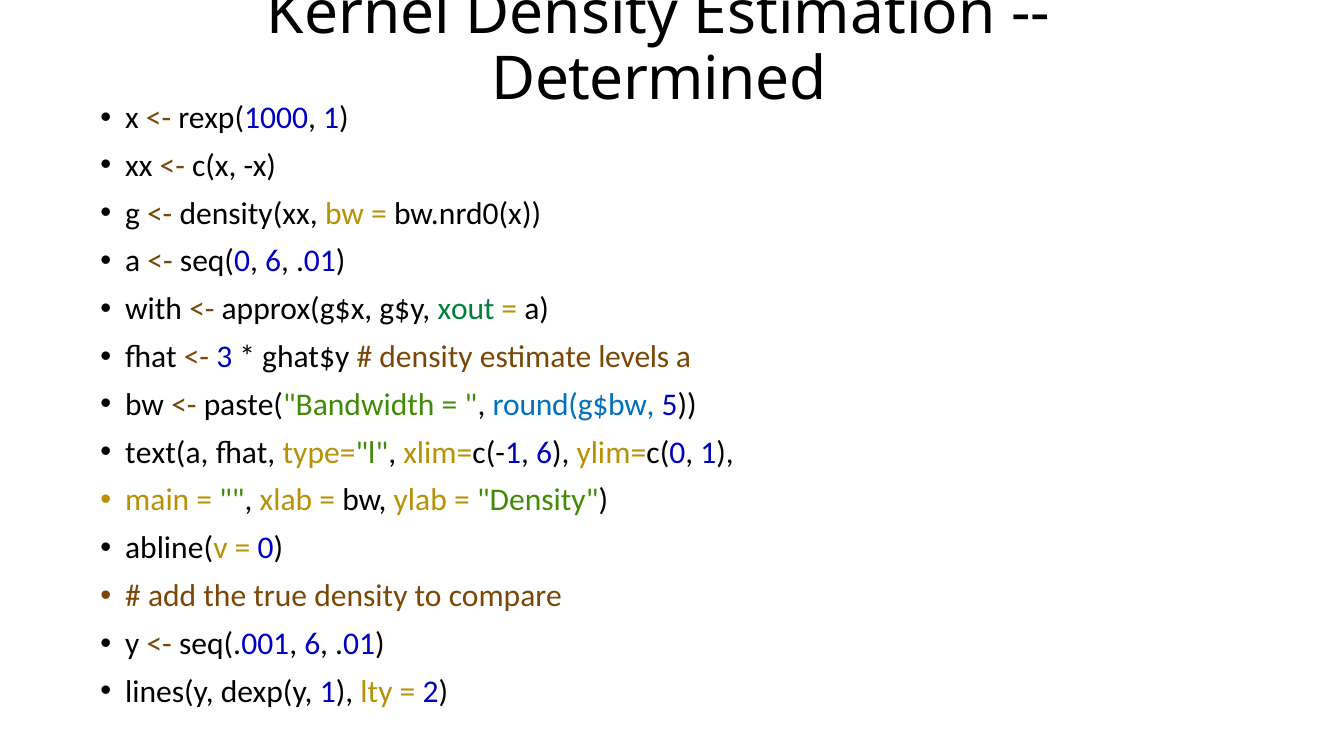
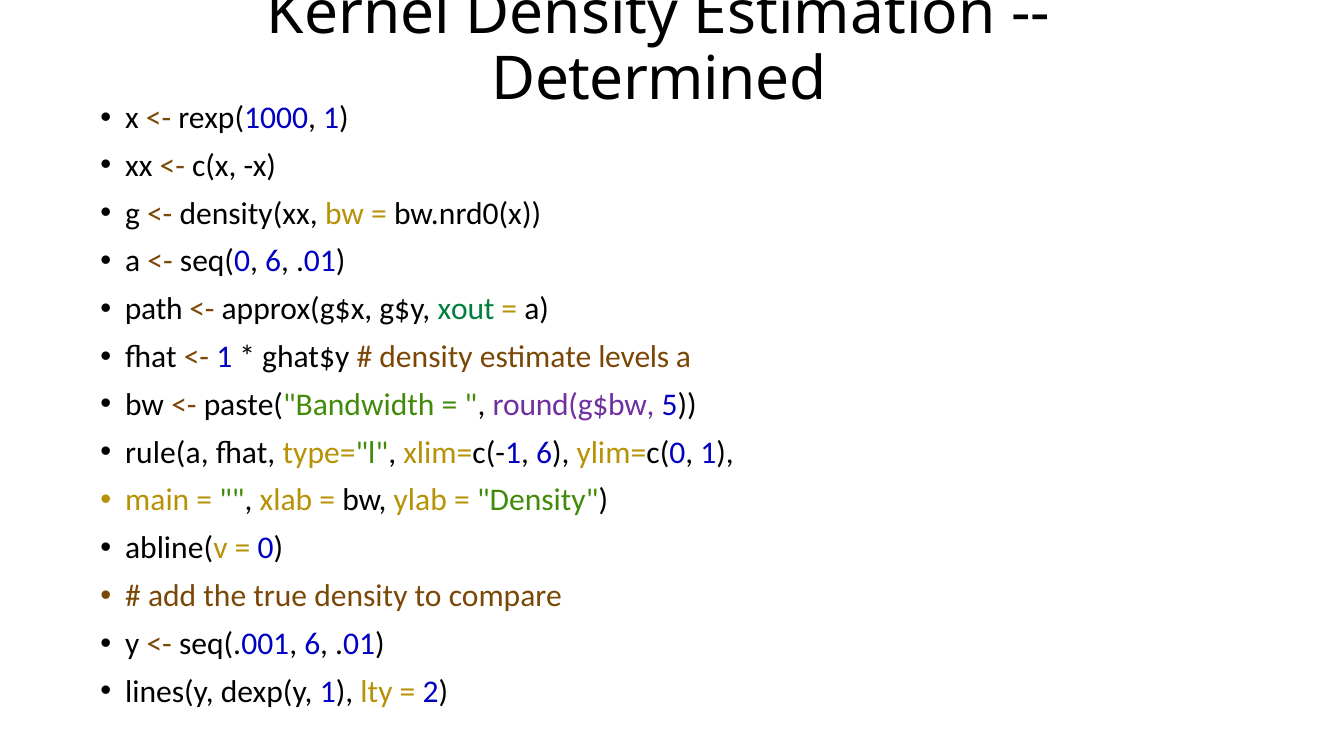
with: with -> path (154, 310)
3: 3 -> 1 (224, 357)
round(g$bw colour: blue -> purple (573, 405)
text(a: text(a -> rule(a (167, 453)
